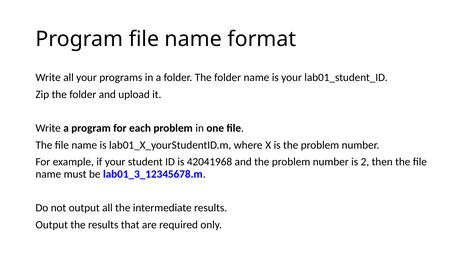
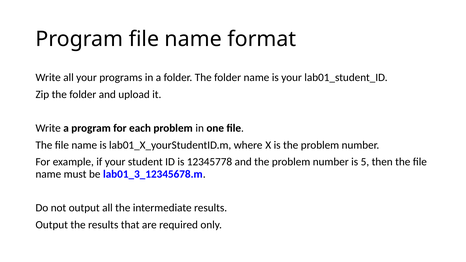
42041968: 42041968 -> 12345778 (209, 162)
2: 2 -> 5 (365, 162)
